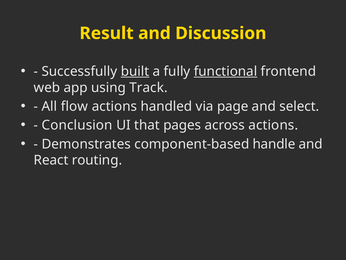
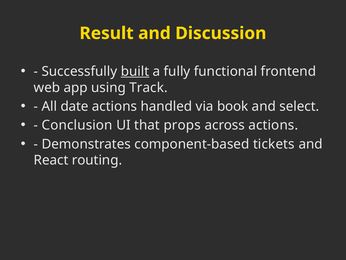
functional underline: present -> none (226, 71)
flow: flow -> date (75, 106)
page: page -> book (233, 106)
pages: pages -> props (182, 125)
handle: handle -> tickets (274, 144)
